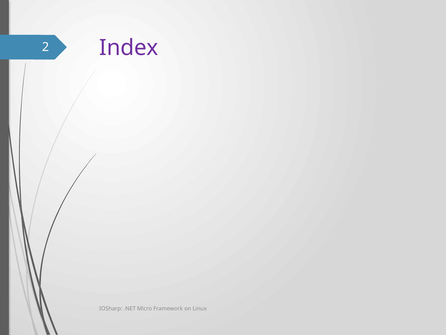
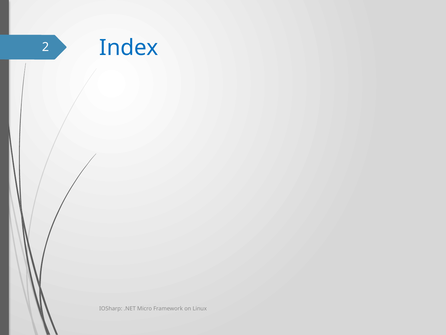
Index colour: purple -> blue (129, 48)
